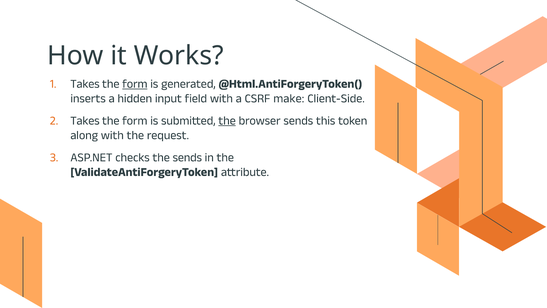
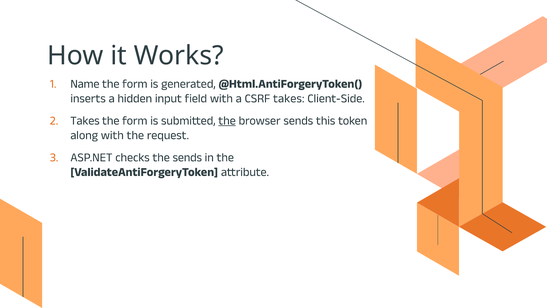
Takes: Takes -> Name (85, 84)
form underline: present -> none (135, 84)
CSRF make: make -> takes (289, 98)
